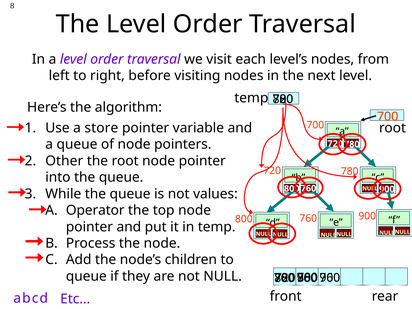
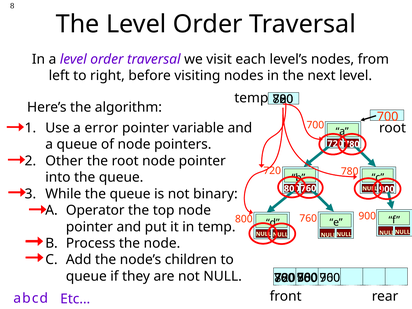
store: store -> error (101, 128)
values: values -> binary (215, 194)
